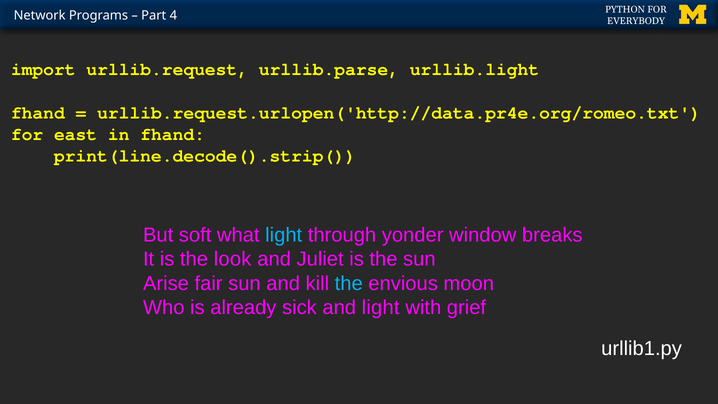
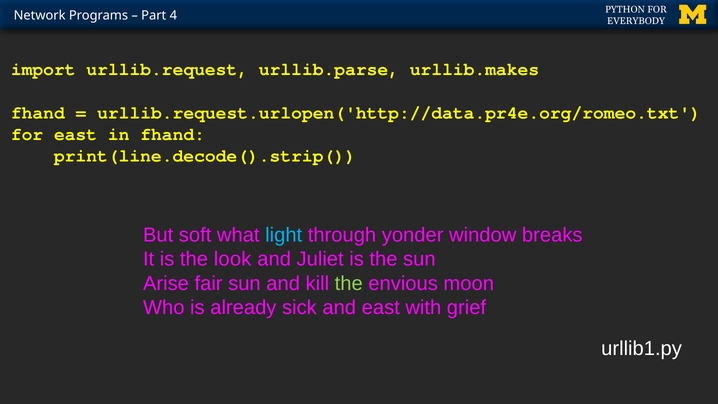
urllib.light: urllib.light -> urllib.makes (474, 70)
the colour: light blue -> light green (349, 283)
and light: light -> east (381, 308)
